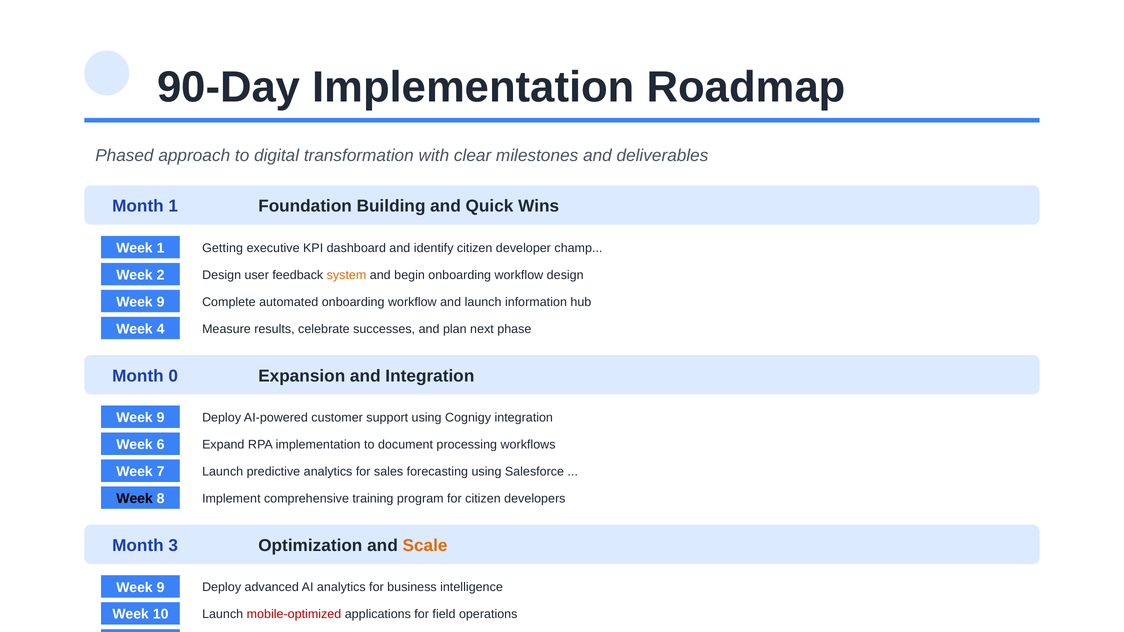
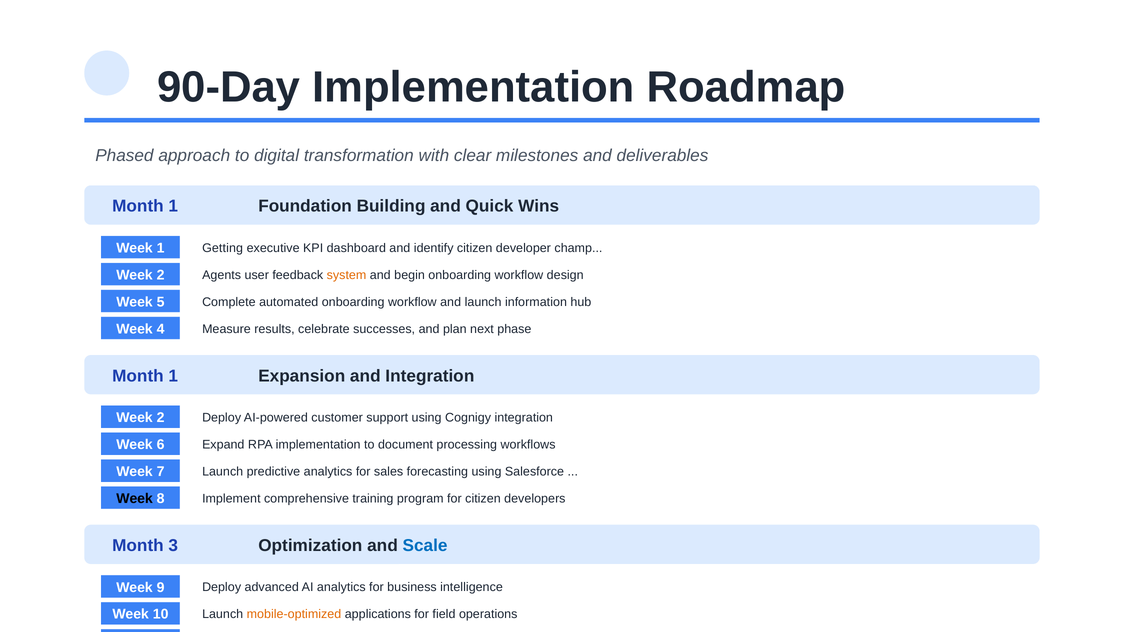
2 Design: Design -> Agents (222, 275)
9: 9 -> 5 (161, 302)
0: 0 -> 1 (173, 376)
9: 9 -> 2 (161, 418)
Scale colour: orange -> blue (425, 546)
mobile-optimized colour: red -> orange (294, 615)
